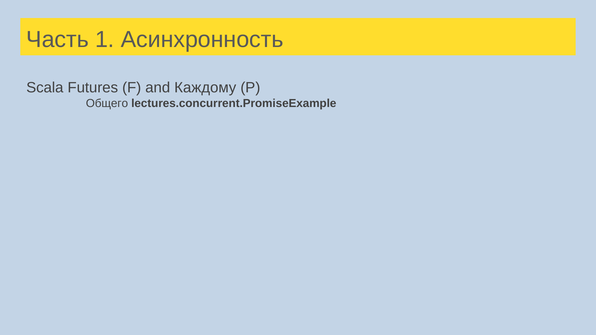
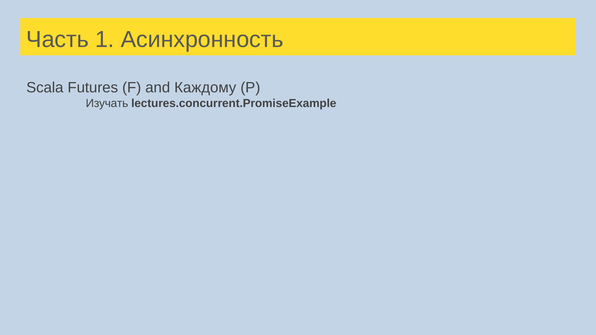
Общего: Общего -> Изучать (107, 103)
